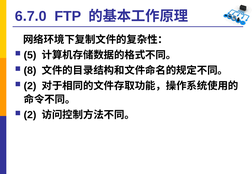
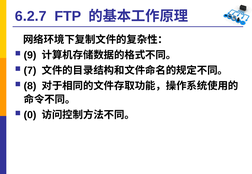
6.7.0: 6.7.0 -> 6.2.7 (31, 16)
5: 5 -> 9 (30, 55)
8: 8 -> 7 (30, 71)
2: 2 -> 8 (30, 86)
2: 2 -> 0 (30, 115)
